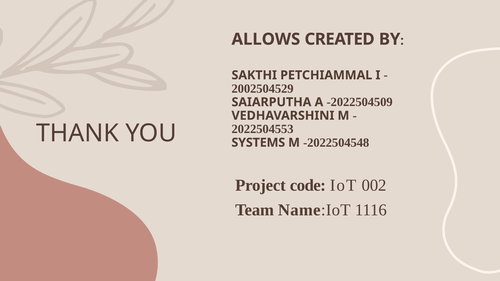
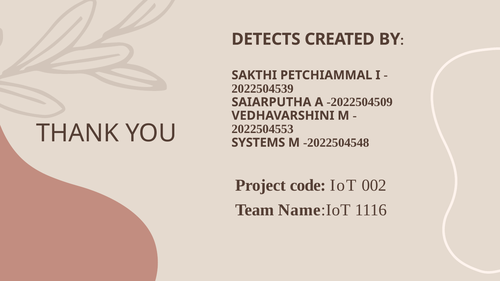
ALLOWS: ALLOWS -> DETECTS (266, 39)
2002504529: 2002504529 -> 2022504539 (263, 89)
